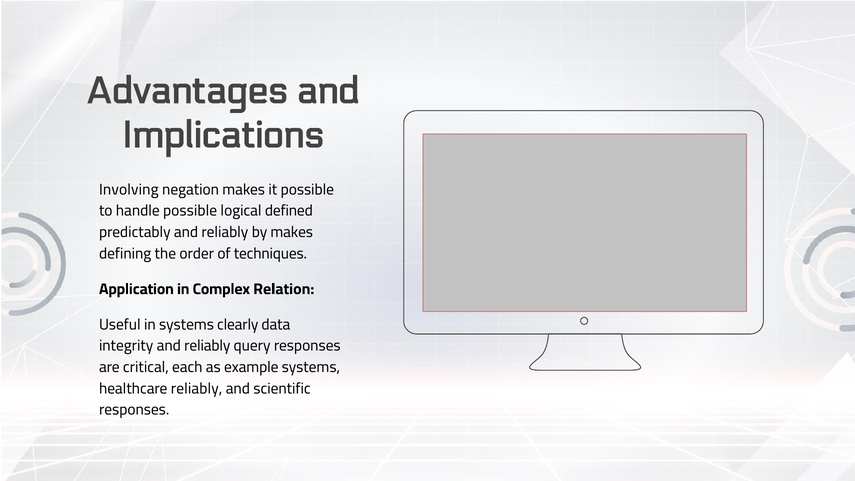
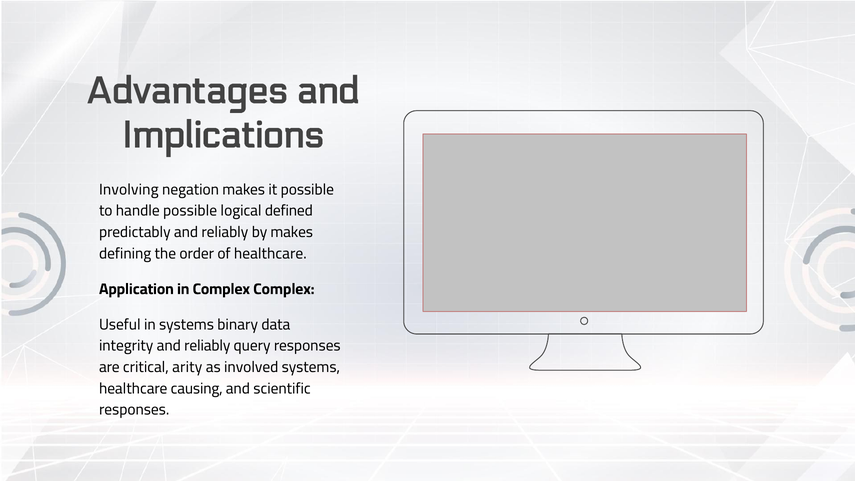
of techniques: techniques -> healthcare (270, 253)
Complex Relation: Relation -> Complex (284, 289)
clearly: clearly -> binary (238, 325)
each: each -> arity (187, 367)
example: example -> involved (251, 367)
healthcare reliably: reliably -> causing (197, 388)
